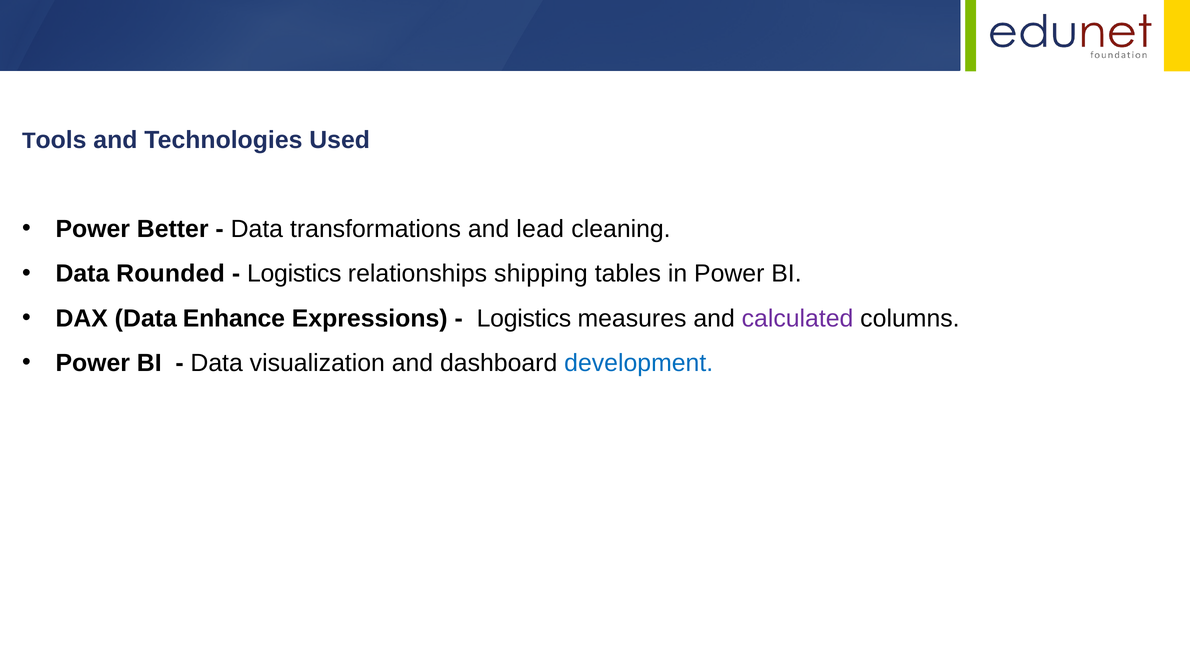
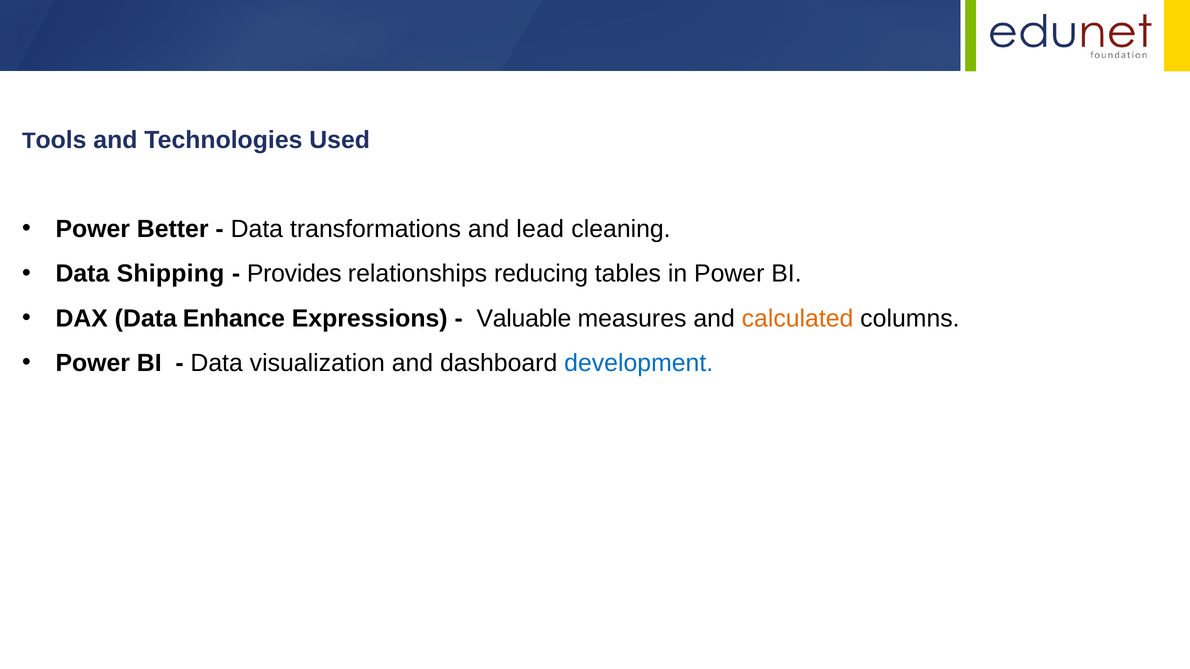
Rounded: Rounded -> Shipping (170, 274)
Logistics: Logistics -> Provides (294, 274)
shipping: shipping -> reducing (541, 274)
Logistics: Logistics -> Valuable (524, 319)
calculated colour: purple -> orange (798, 319)
